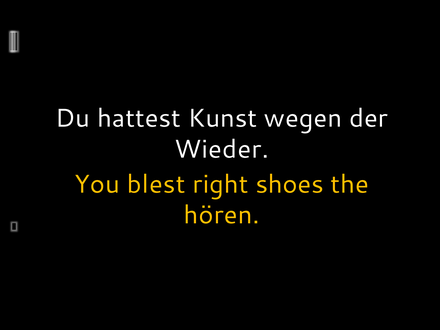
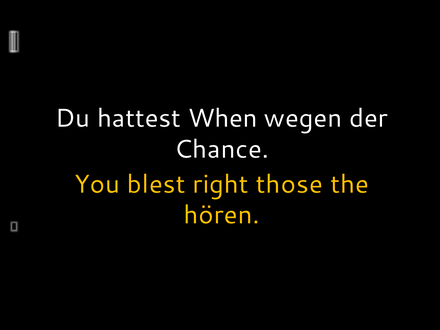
Kunst: Kunst -> When (223, 118)
Wieder: Wieder -> Chance (222, 149)
shoes: shoes -> those (289, 184)
